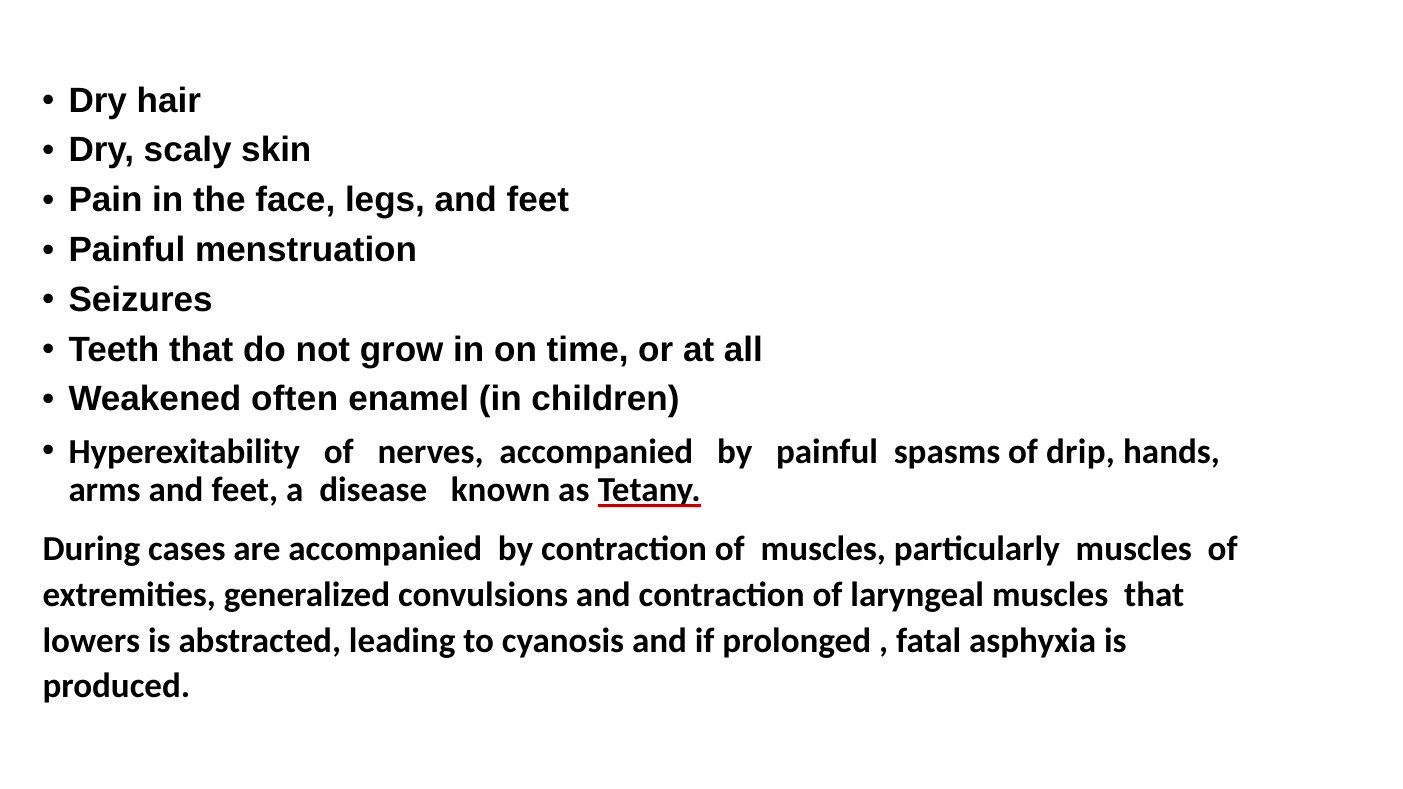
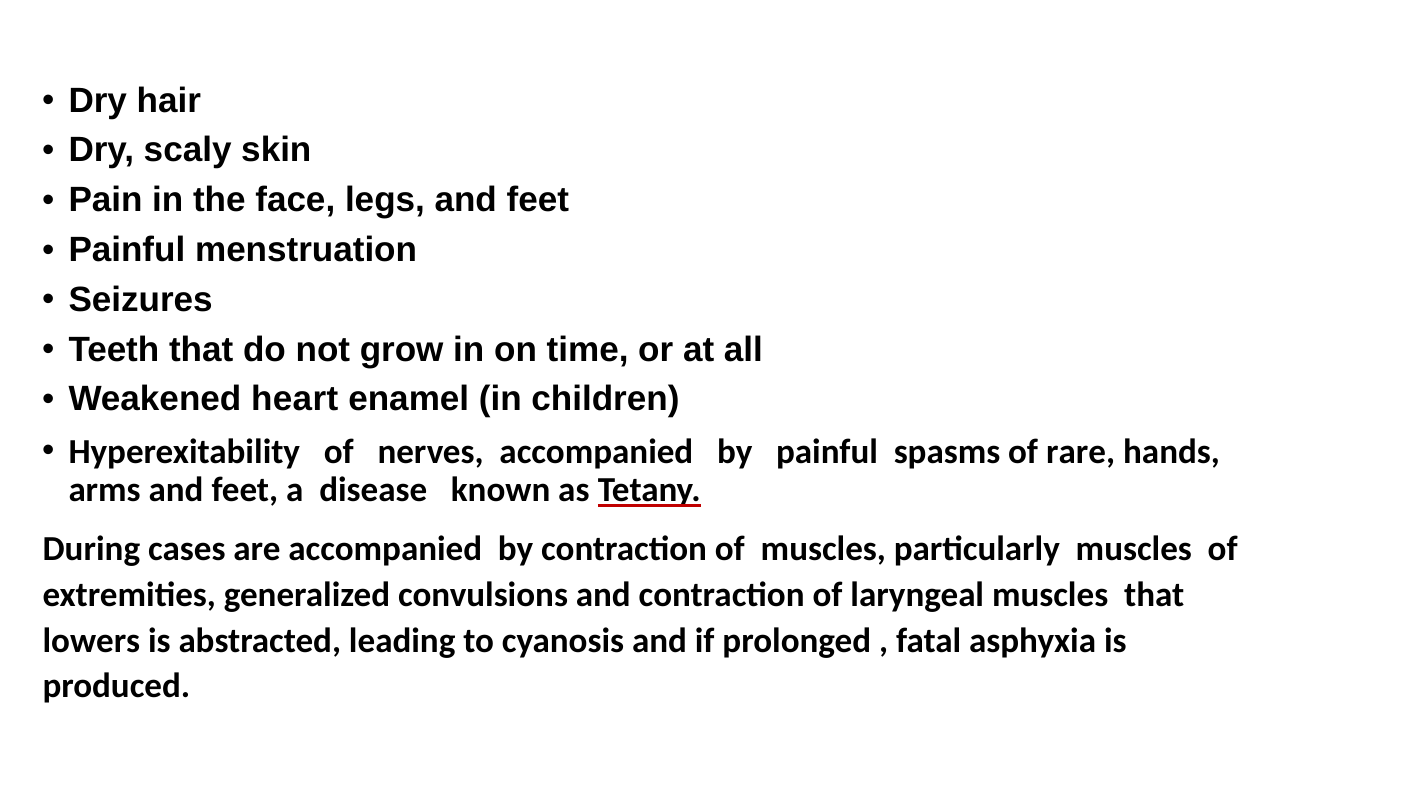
often: often -> heart (295, 399)
drip: drip -> rare (1081, 452)
